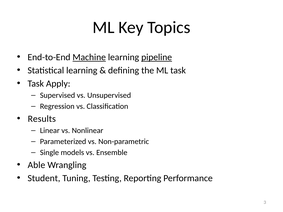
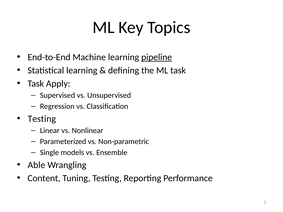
Machine underline: present -> none (89, 57)
Results: Results -> Testing (42, 119)
Student: Student -> Content (44, 178)
